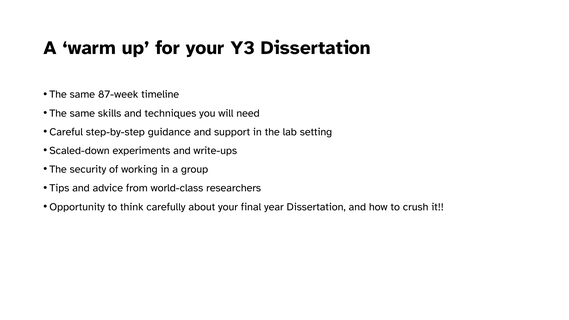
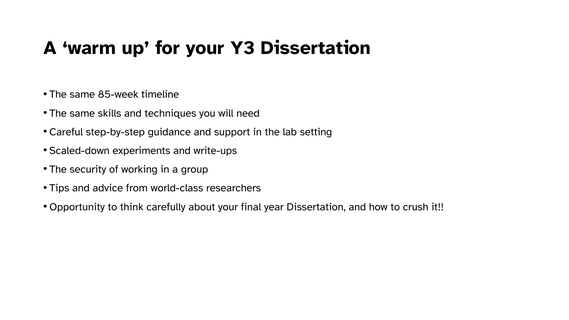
87-week: 87-week -> 85-week (118, 94)
